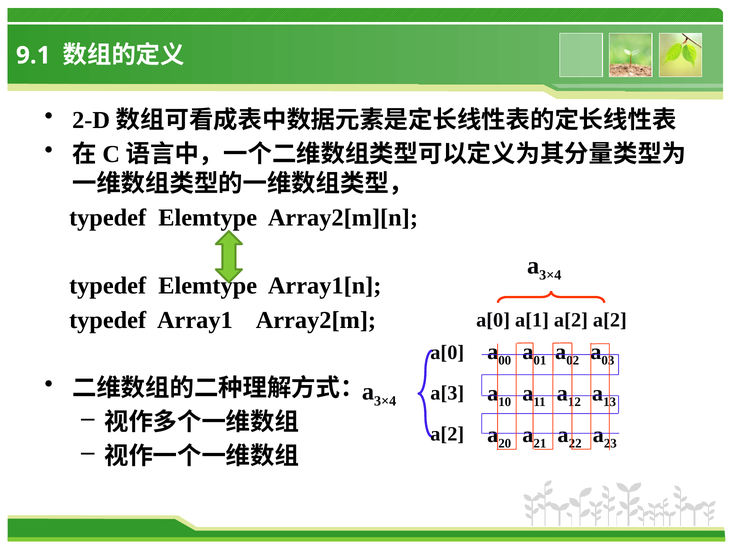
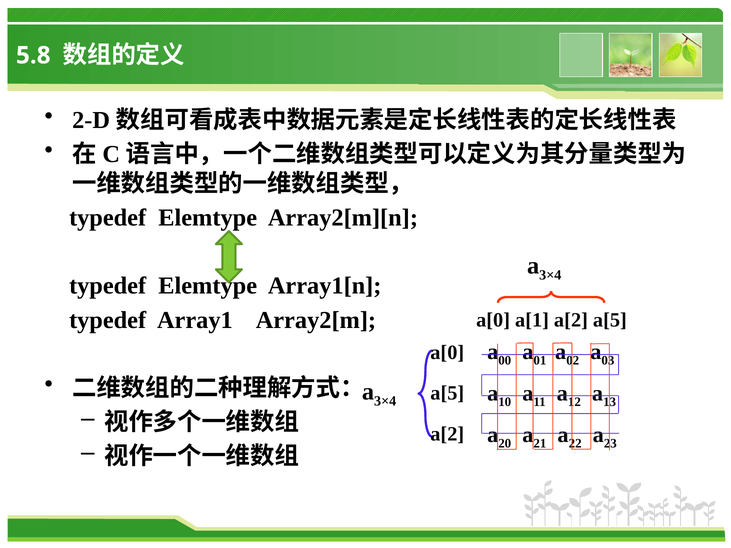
9.1: 9.1 -> 5.8 (33, 55)
a[2 a[2: a[2 -> a[5 (610, 320)
a[3: a[3 -> a[5 (447, 393)
